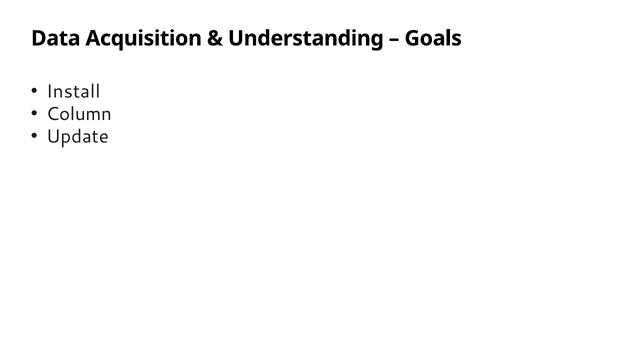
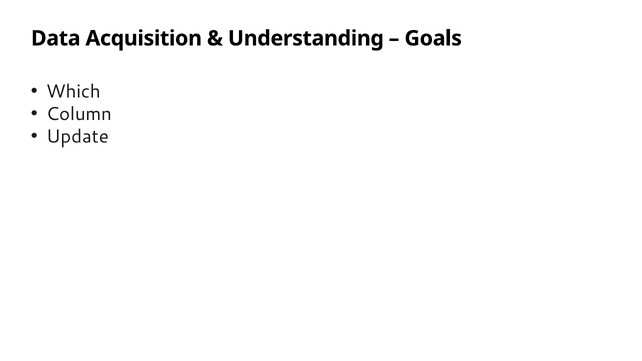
Install: Install -> Which (73, 92)
